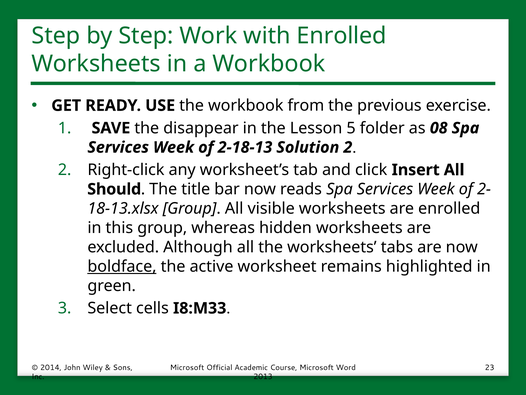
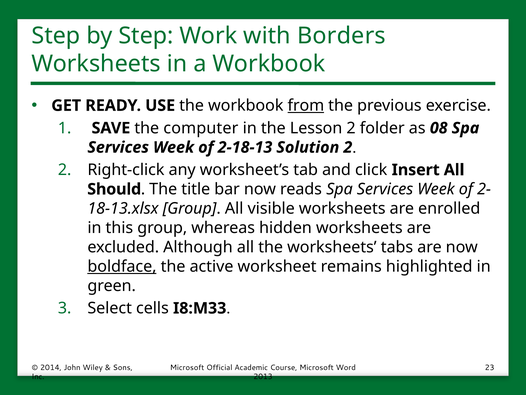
with Enrolled: Enrolled -> Borders (341, 36)
from underline: none -> present (306, 105)
disappear: disappear -> computer (201, 128)
Lesson 5: 5 -> 2 (351, 128)
